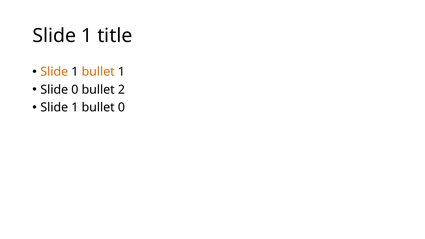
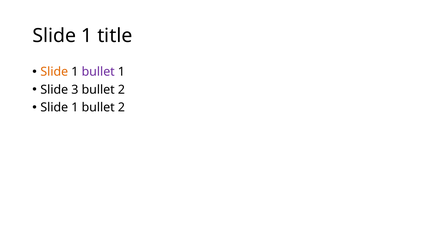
bullet colour: orange -> purple (98, 72)
Slide 0: 0 -> 3 (75, 90)
1 bullet 0: 0 -> 2 (121, 107)
